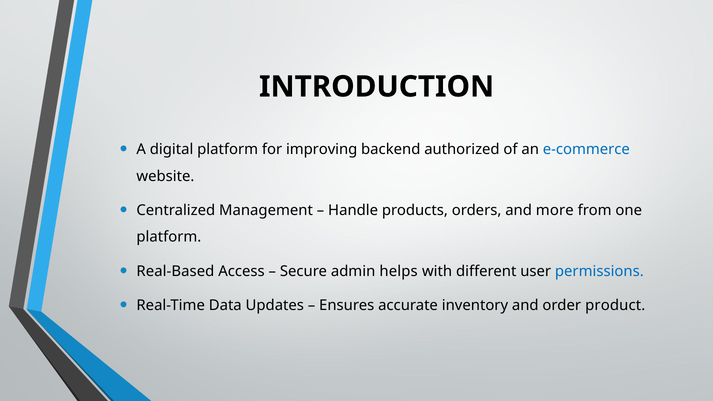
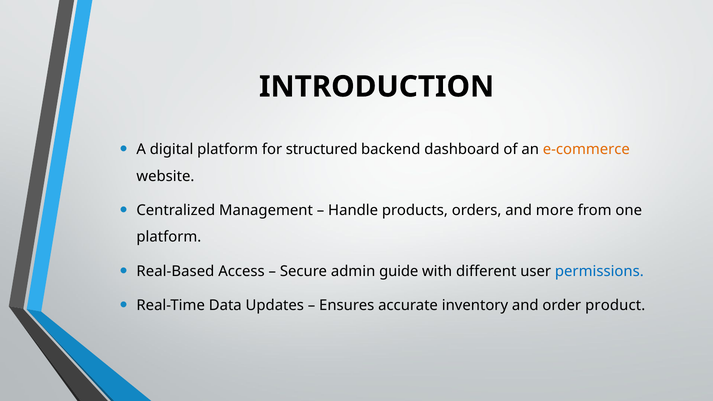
improving: improving -> structured (322, 149)
authorized: authorized -> dashboard (462, 149)
e-commerce colour: blue -> orange (586, 149)
helps: helps -> guide (399, 271)
